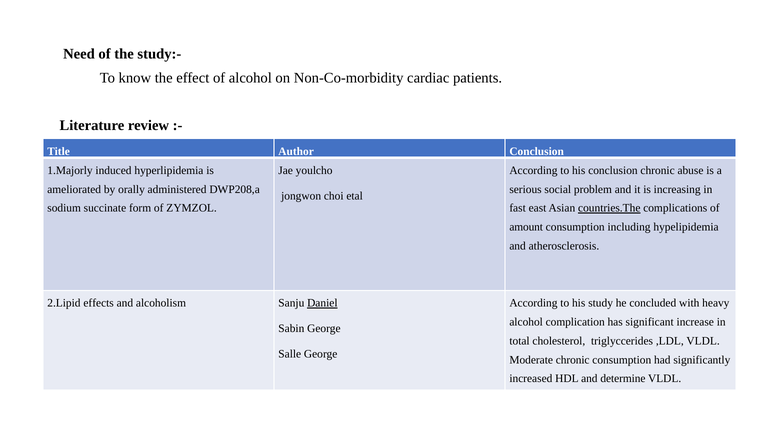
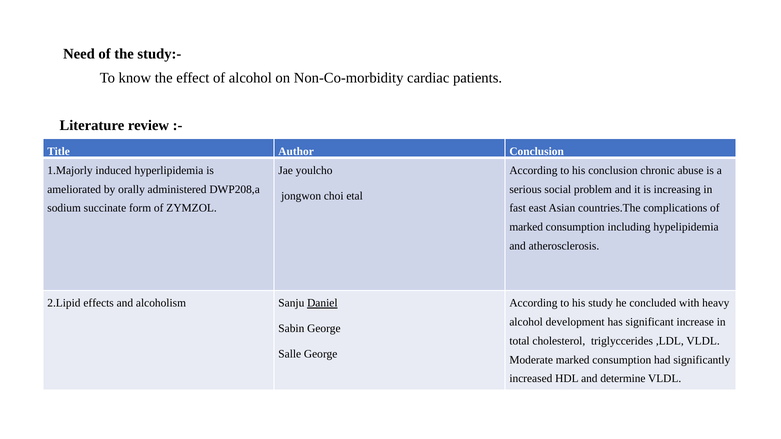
countries.The underline: present -> none (609, 208)
amount: amount -> marked (526, 227)
complication: complication -> development (575, 322)
Moderate chronic: chronic -> marked (573, 360)
